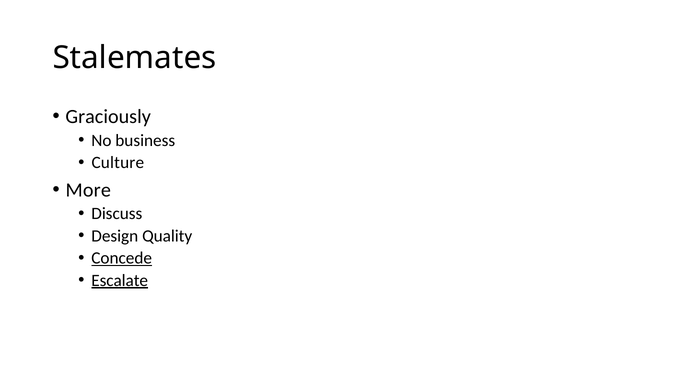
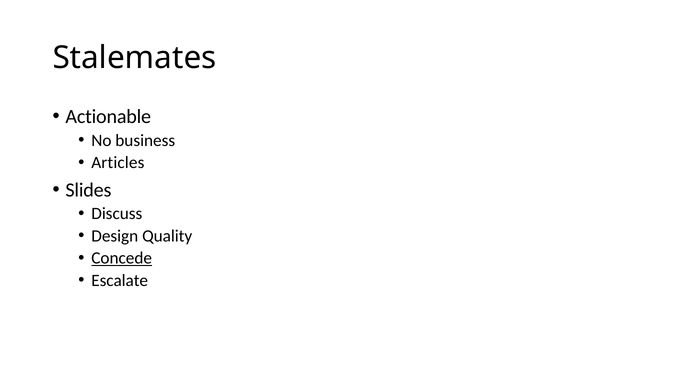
Graciously: Graciously -> Actionable (108, 116)
Culture: Culture -> Articles (118, 162)
More: More -> Slides (88, 190)
Escalate underline: present -> none (120, 280)
